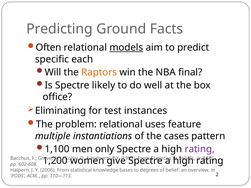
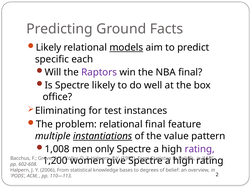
Often: Often -> Likely (49, 48)
Raptors colour: orange -> purple (99, 72)
relational uses: uses -> final (155, 124)
instantiations underline: none -> present (103, 136)
cases: cases -> value (176, 136)
1,100: 1,100 -> 1,008 (57, 149)
